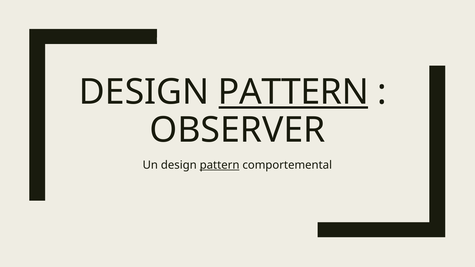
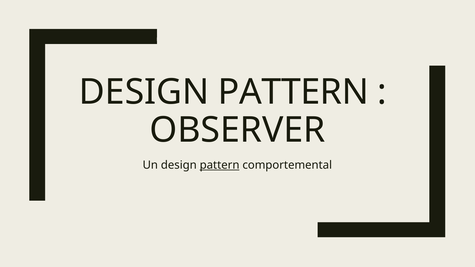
PATTERN underline: present -> none (293, 92)
